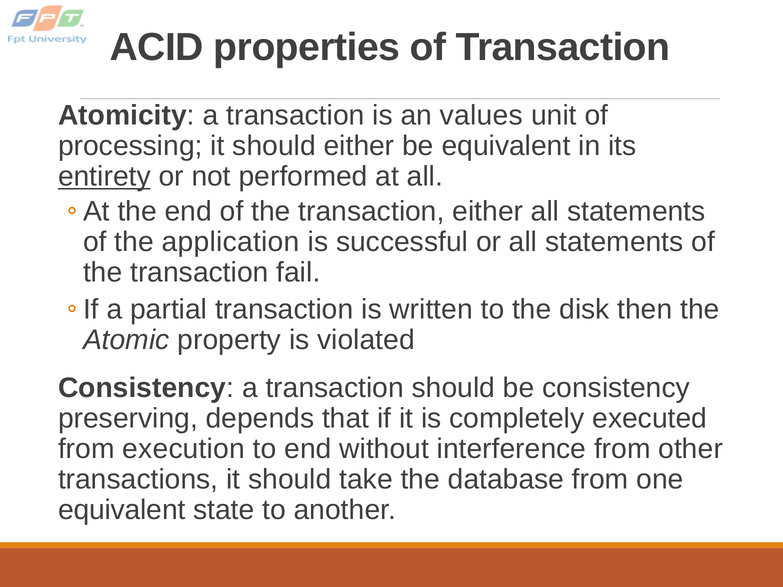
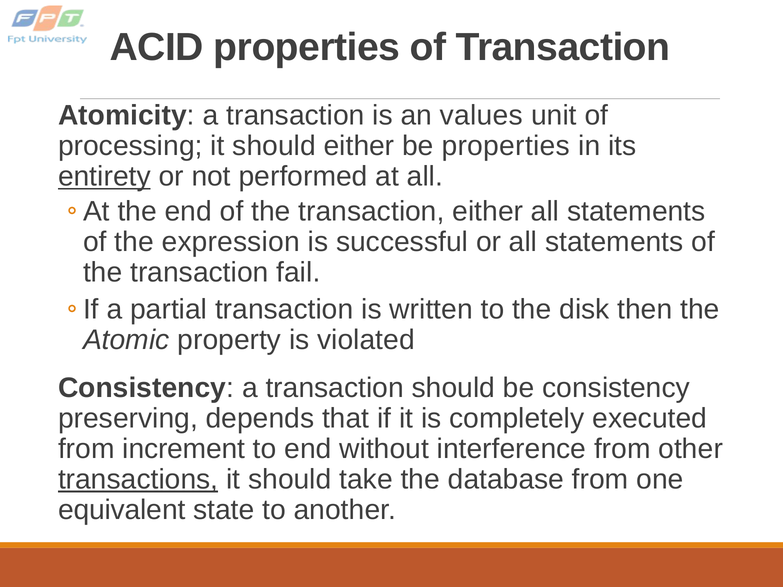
be equivalent: equivalent -> properties (506, 146)
application: application -> expression (231, 242)
execution: execution -> increment (184, 449)
transactions underline: none -> present (138, 480)
